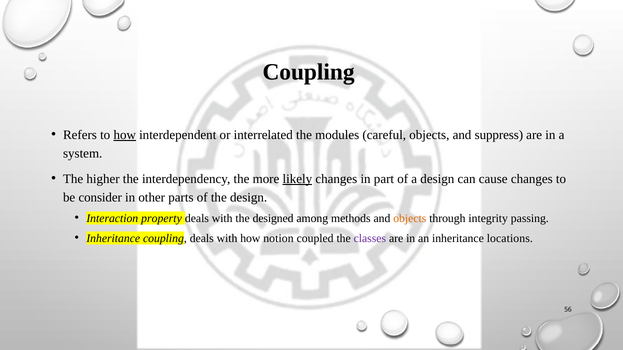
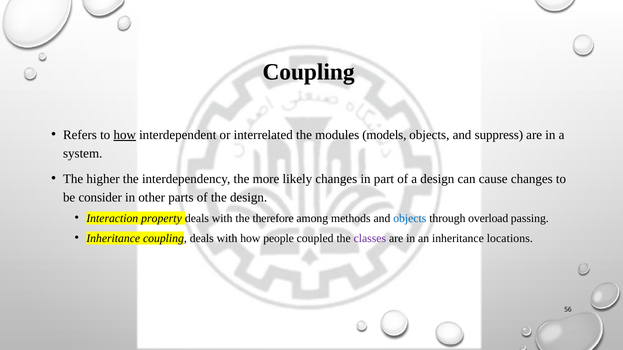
careful: careful -> models (384, 135)
likely underline: present -> none (297, 179)
designed: designed -> therefore (273, 218)
objects colour: orange -> blue (410, 218)
integrity: integrity -> overload (488, 218)
notion: notion -> people (279, 239)
